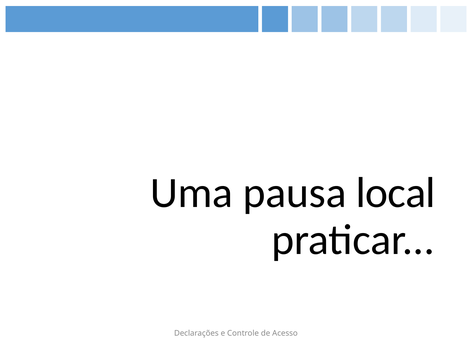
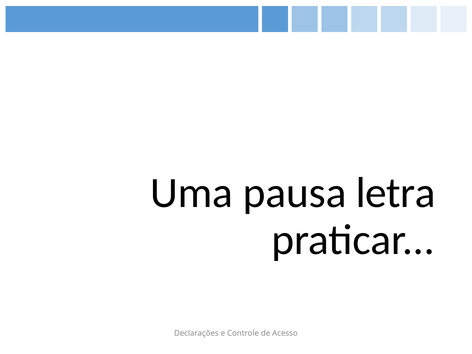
local: local -> letra (396, 193)
